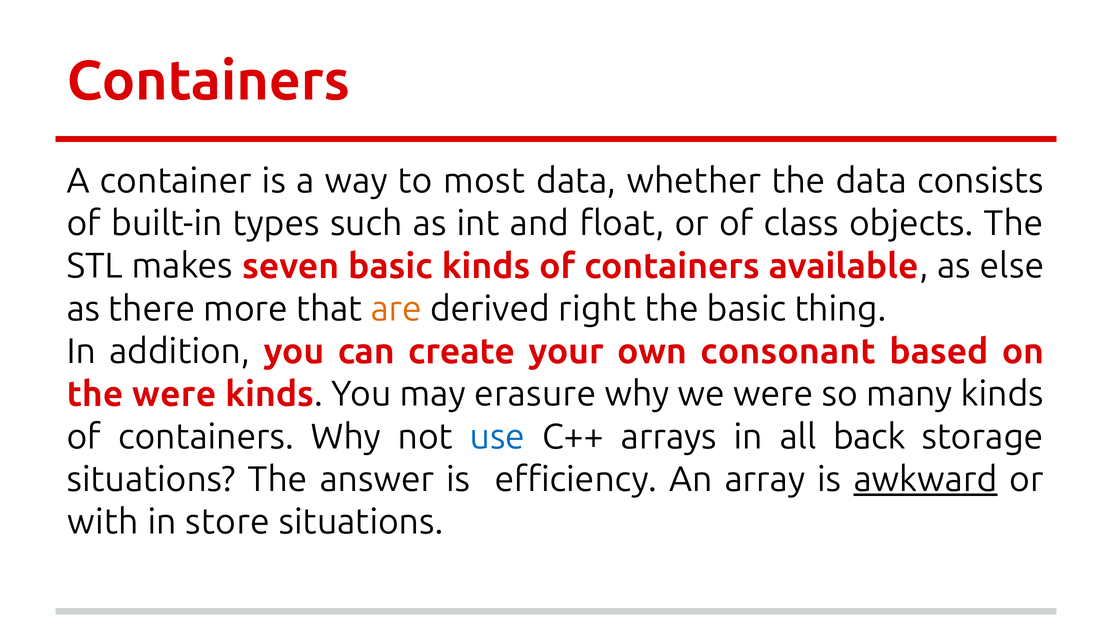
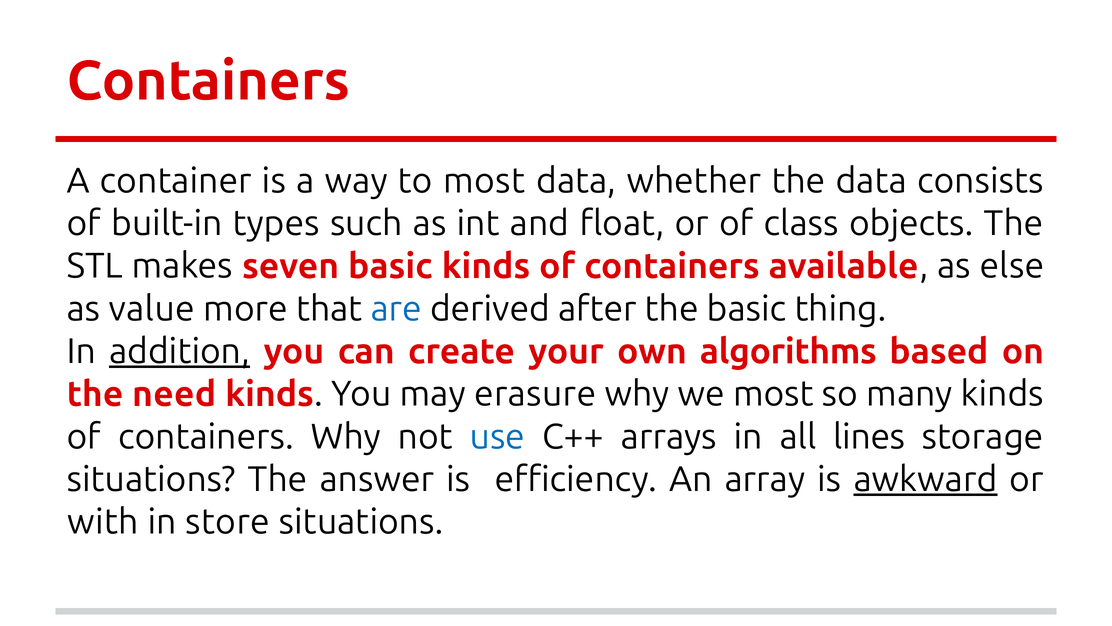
there: there -> value (152, 309)
are colour: orange -> blue (396, 309)
right: right -> after (597, 309)
addition underline: none -> present (180, 351)
consonant: consonant -> algorithms (788, 351)
the were: were -> need (174, 394)
we were: were -> most (773, 394)
back: back -> lines (869, 436)
